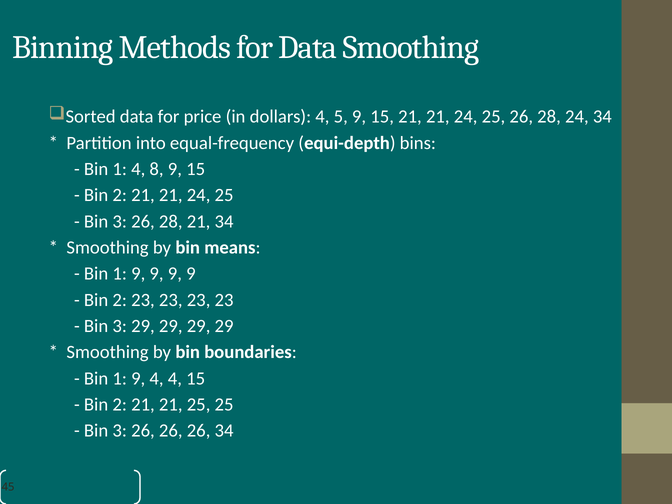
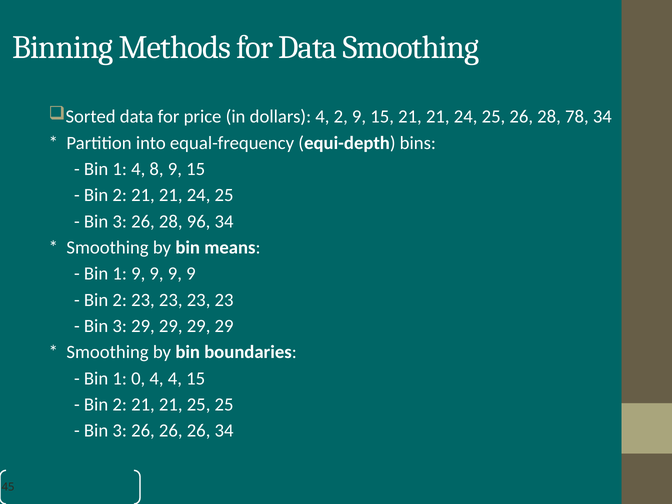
4 5: 5 -> 2 (341, 117)
28 24: 24 -> 78 (577, 117)
28 21: 21 -> 96 (199, 221)
9: 9 -> 0 (138, 378)
